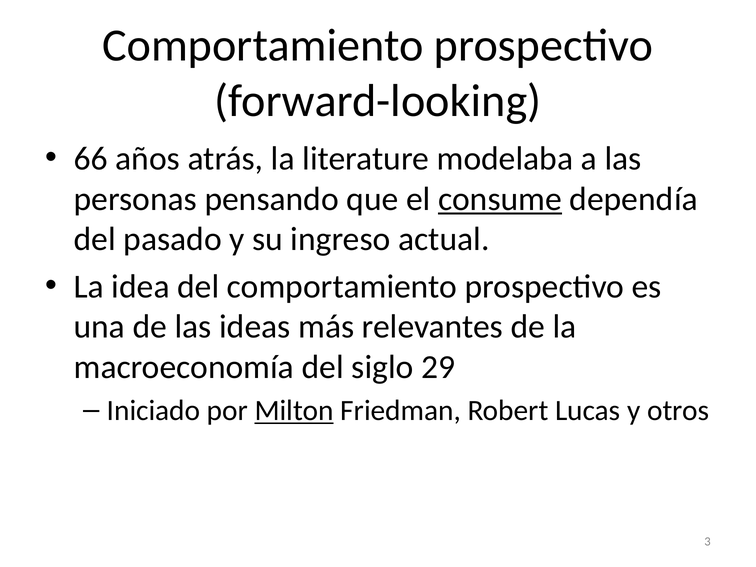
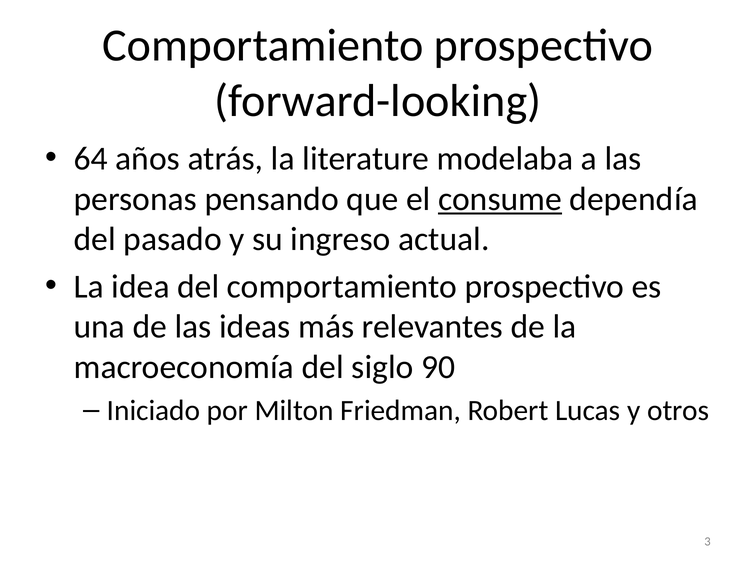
66: 66 -> 64 (91, 159)
29: 29 -> 90 (438, 367)
Milton underline: present -> none (294, 411)
